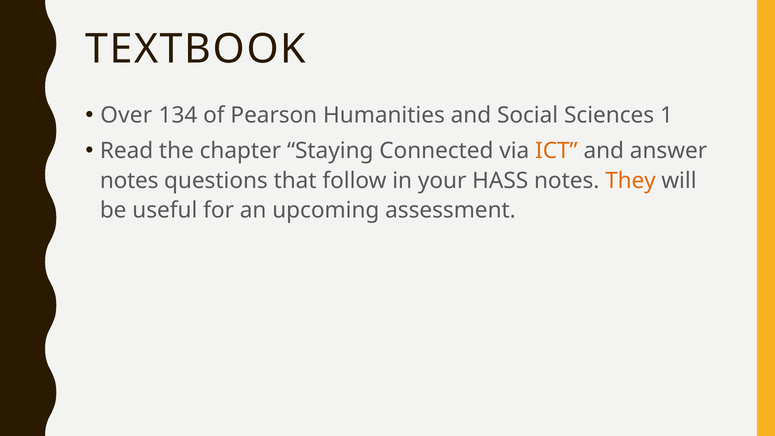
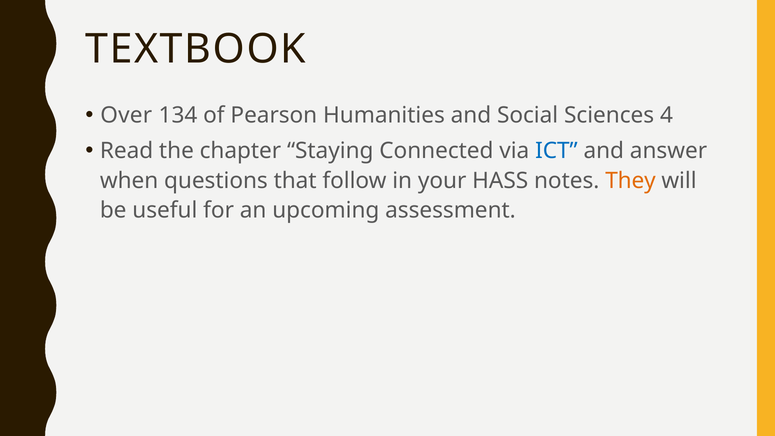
1: 1 -> 4 (666, 115)
ICT colour: orange -> blue (556, 151)
notes: notes -> when (129, 181)
